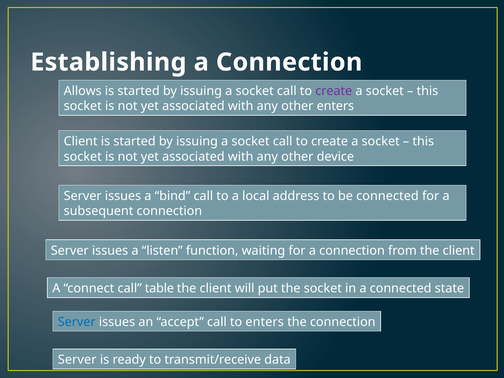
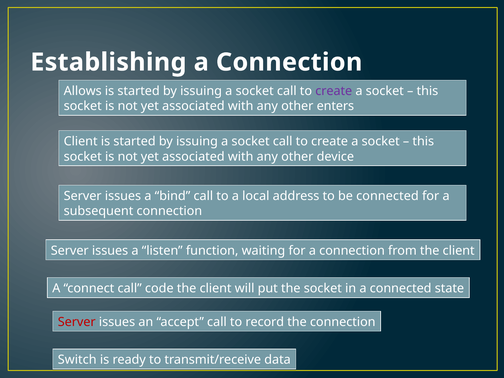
table: table -> code (159, 288)
Server colour: blue -> red (77, 322)
to enters: enters -> record (265, 322)
Server: Server -> Switch (77, 360)
